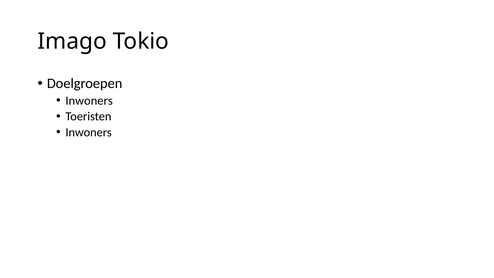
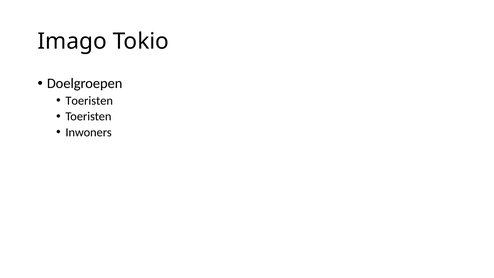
Inwoners: Inwoners -> Toeristen (89, 101)
